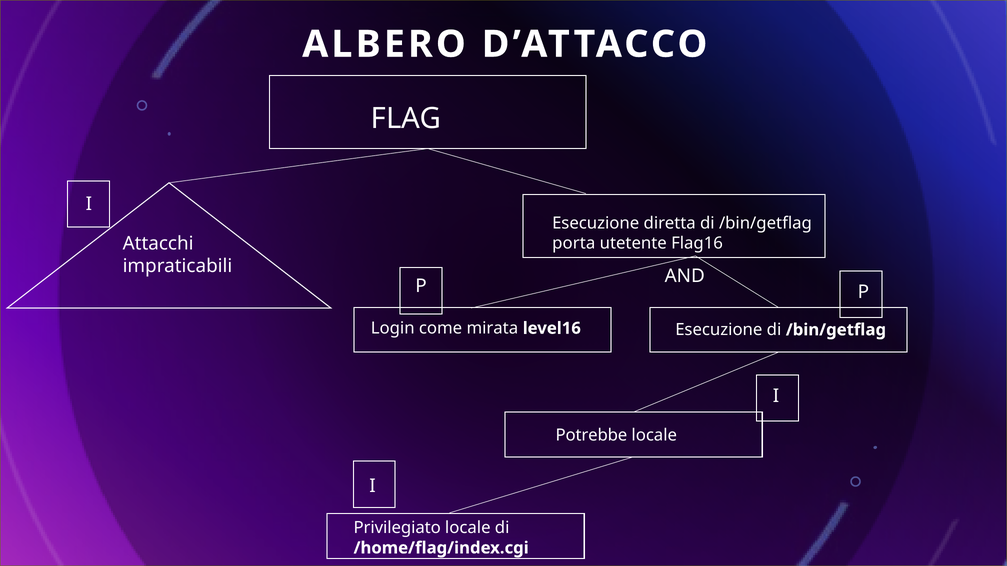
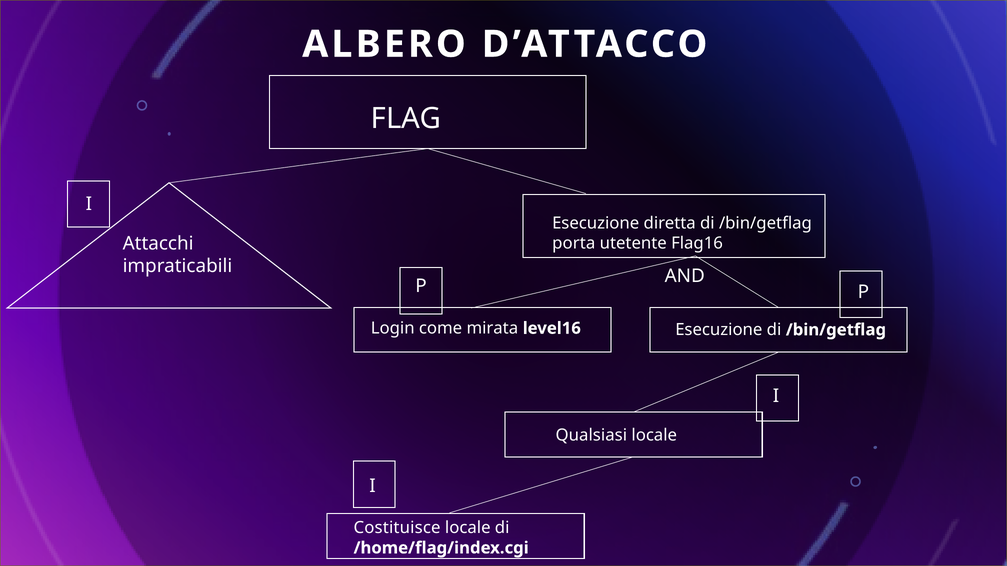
Potrebbe: Potrebbe -> Qualsiasi (591, 436)
Privilegiato: Privilegiato -> Costituisce (397, 528)
